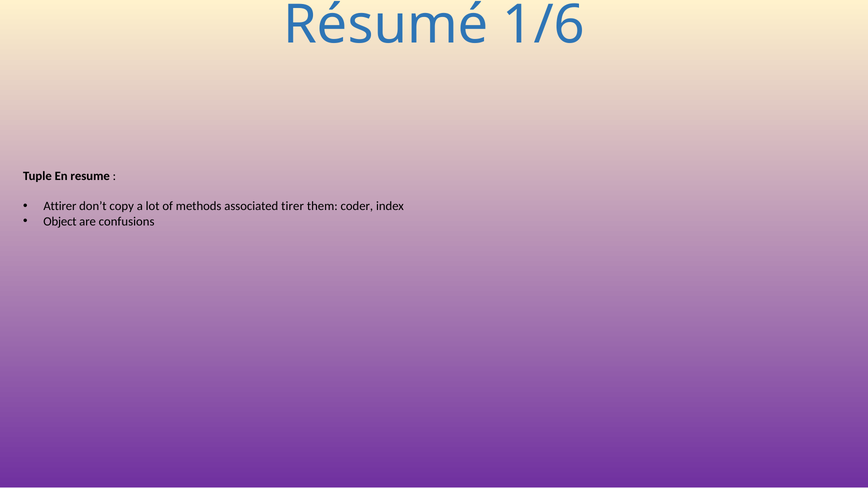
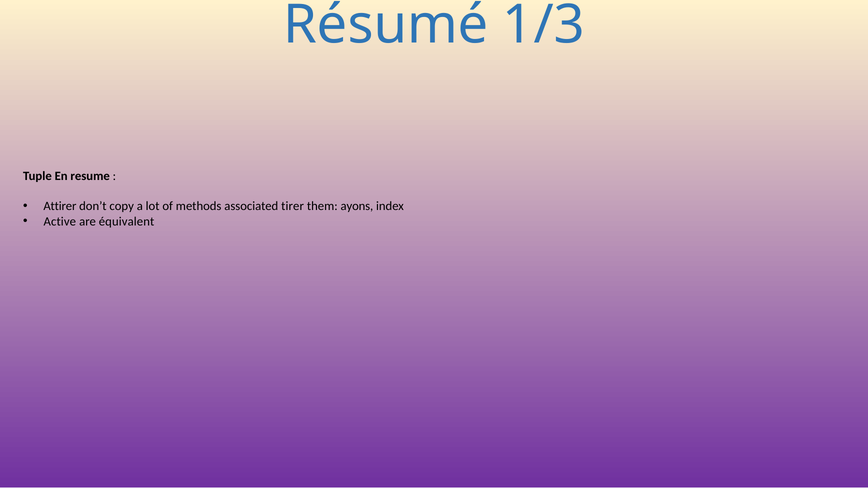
1/6: 1/6 -> 1/3 (544, 25)
coder: coder -> ayons (357, 206)
Object: Object -> Active (60, 222)
confusions: confusions -> équivalent (127, 222)
